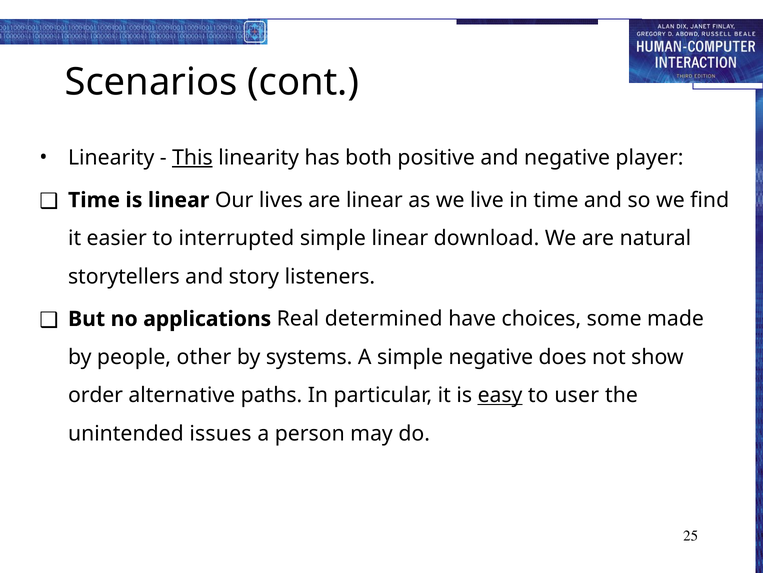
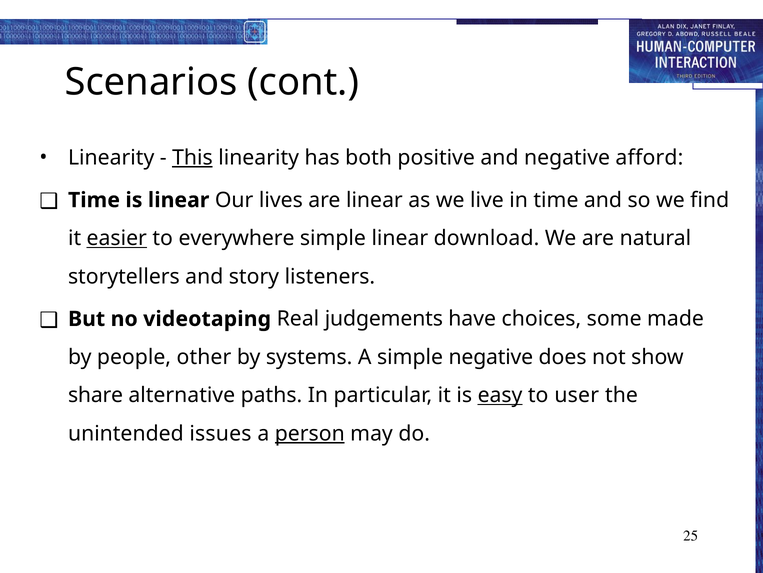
player: player -> afford (649, 157)
easier underline: none -> present (117, 238)
interrupted: interrupted -> everywhere (237, 238)
applications: applications -> videotaping (207, 319)
determined: determined -> judgements (384, 319)
order: order -> share (96, 395)
person underline: none -> present (310, 433)
